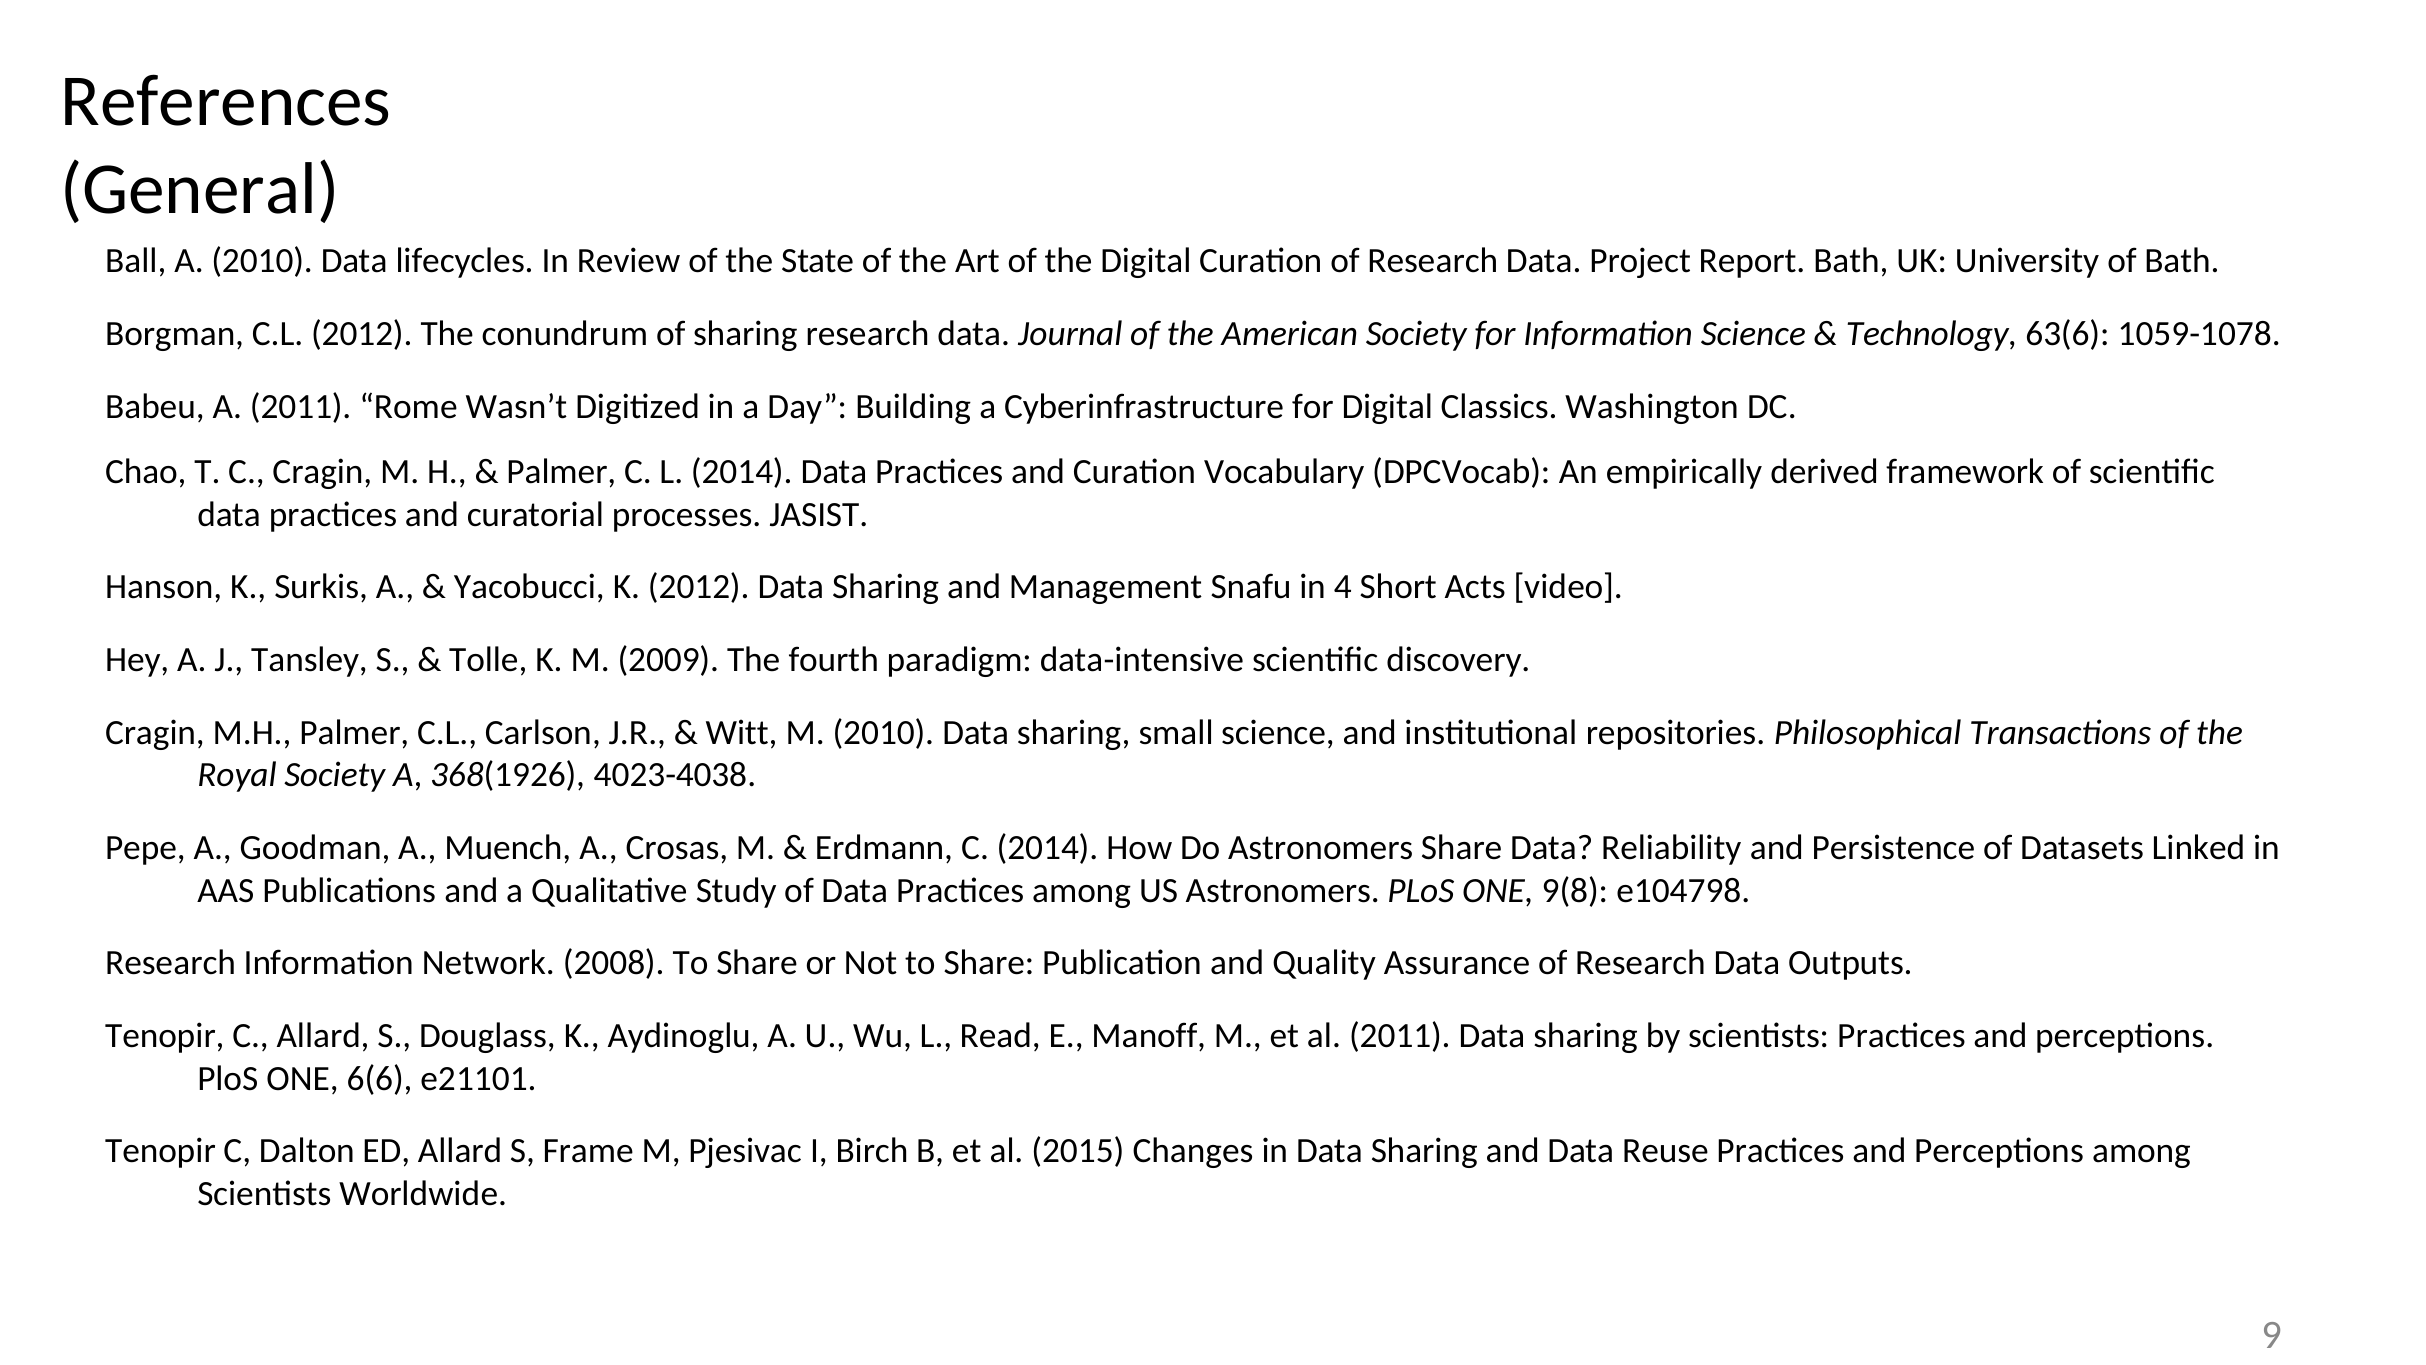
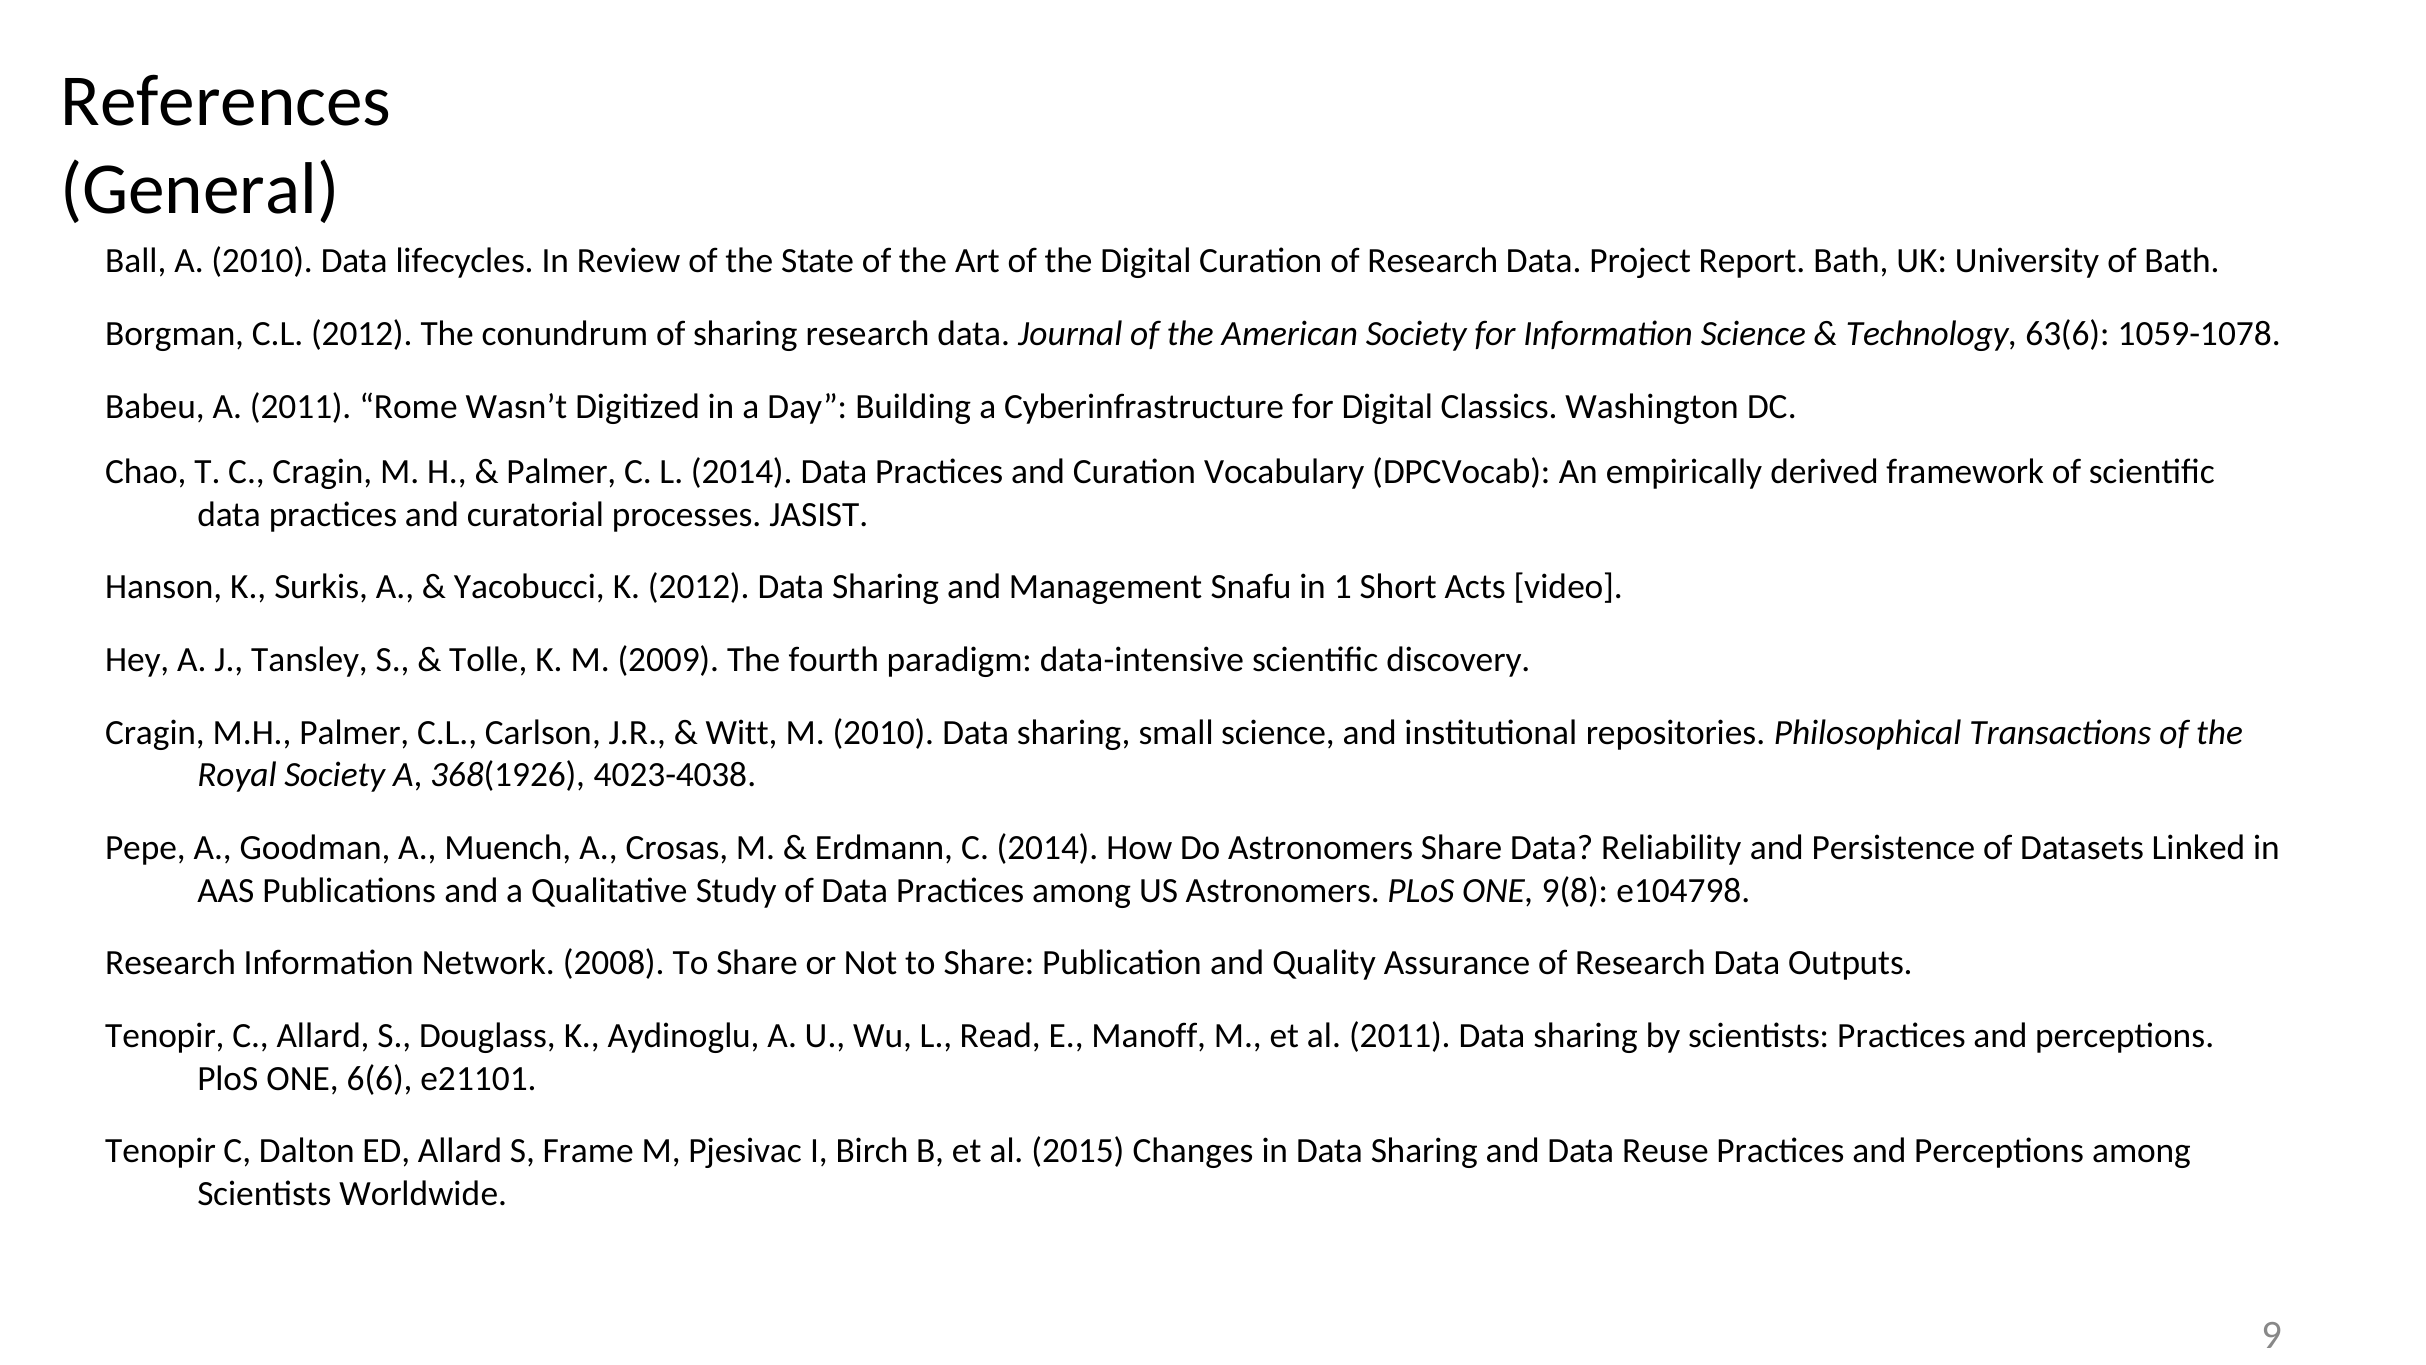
4: 4 -> 1 (1343, 587)
